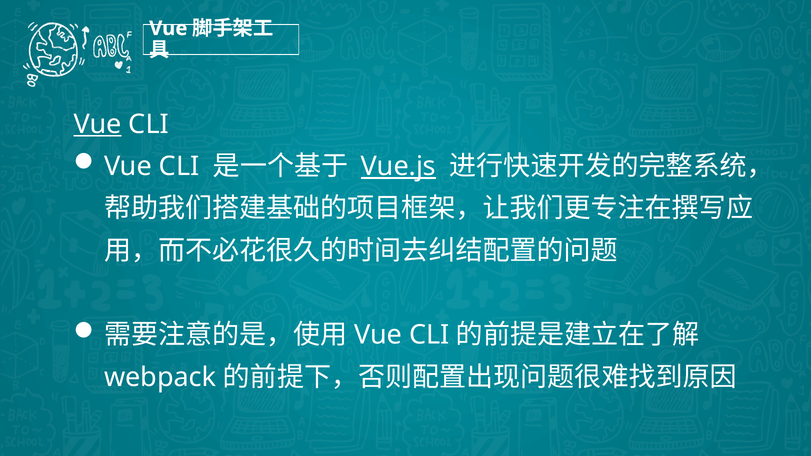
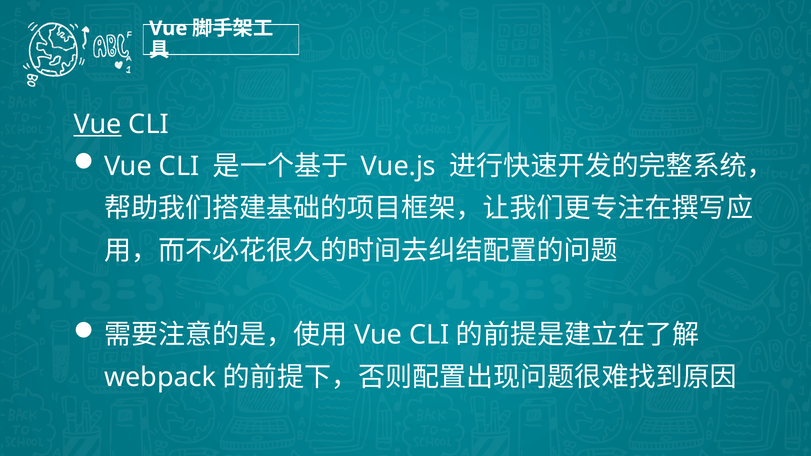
Vue.js underline: present -> none (398, 166)
